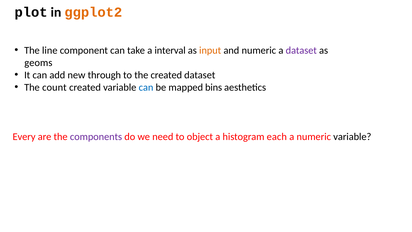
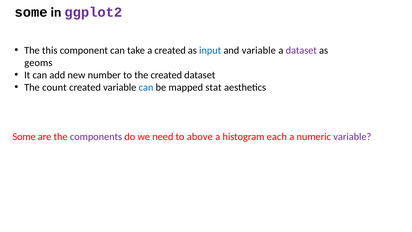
plot: plot -> some (31, 12)
ggplot2 colour: orange -> purple (93, 12)
line: line -> this (50, 50)
a interval: interval -> created (170, 50)
input colour: orange -> blue (210, 50)
and numeric: numeric -> variable (259, 50)
through: through -> number (104, 75)
bins: bins -> stat (213, 87)
Every: Every -> Some (24, 137)
object: object -> above (200, 137)
variable colour: black -> purple (352, 137)
